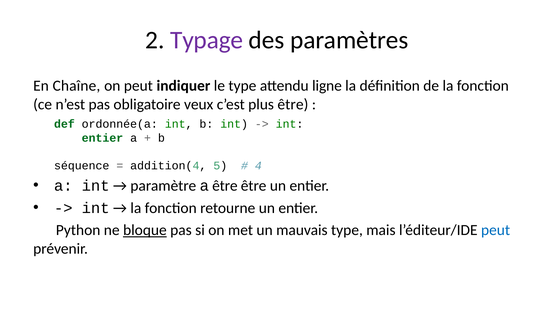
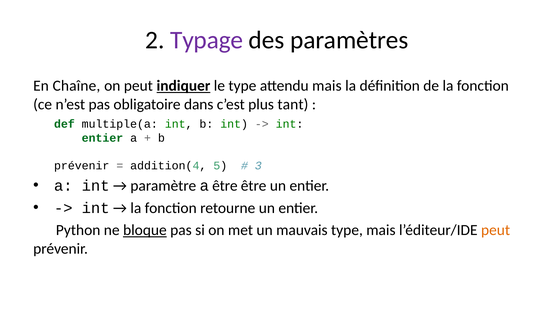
indiquer underline: none -> present (183, 86)
attendu ligne: ligne -> mais (327, 86)
veux: veux -> dans (199, 104)
plus être: être -> tant (293, 104)
ordonnée(a: ordonnée(a -> multiple(a (120, 124)
séquence: séquence -> prévenir (82, 165)
4: 4 -> 3 (258, 165)
peut colour: blue -> orange (496, 230)
